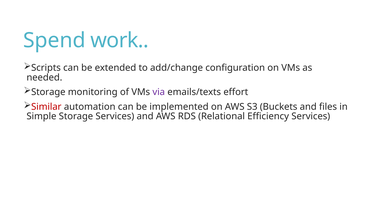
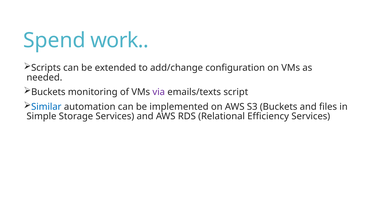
Storage: Storage -> Buckets (48, 92)
effort: effort -> script (236, 92)
Similar colour: red -> blue (46, 107)
